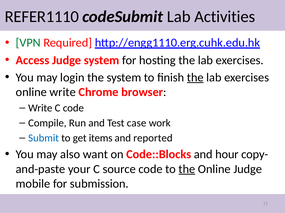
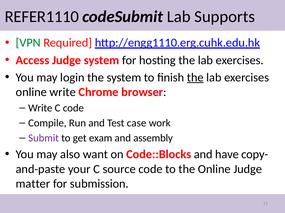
Activities: Activities -> Supports (225, 17)
Submit colour: blue -> purple (44, 138)
items: items -> exam (101, 138)
reported: reported -> assembly (153, 138)
hour: hour -> have (227, 155)
the underline: present -> none (187, 170)
mobile: mobile -> matter (33, 184)
